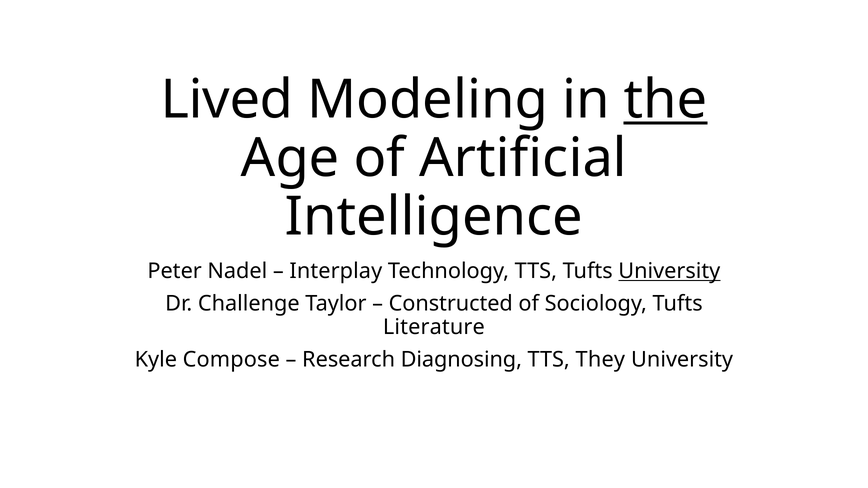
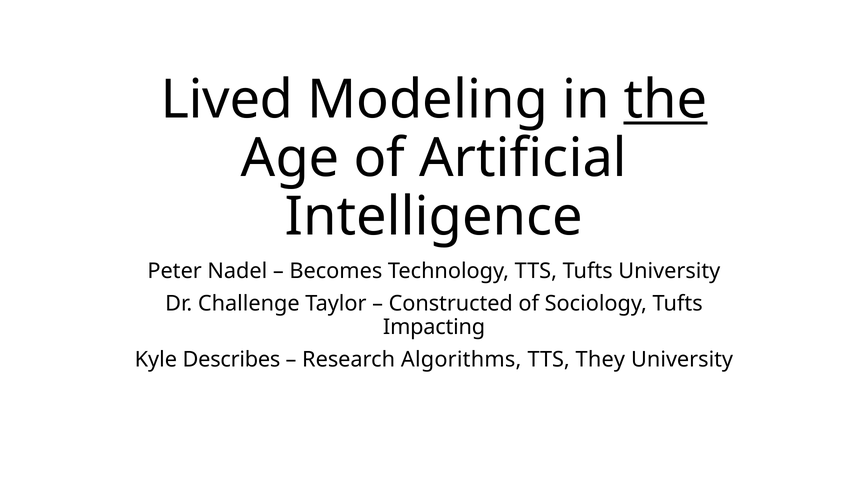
Interplay: Interplay -> Becomes (336, 271)
University underline: present -> none (669, 271)
Literature: Literature -> Impacting (434, 327)
Compose: Compose -> Describes (231, 360)
Diagnosing: Diagnosing -> Algorithms (461, 360)
